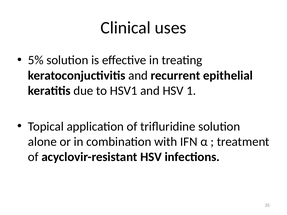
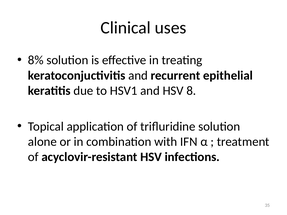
5%: 5% -> 8% (36, 60)
1: 1 -> 8 (191, 91)
